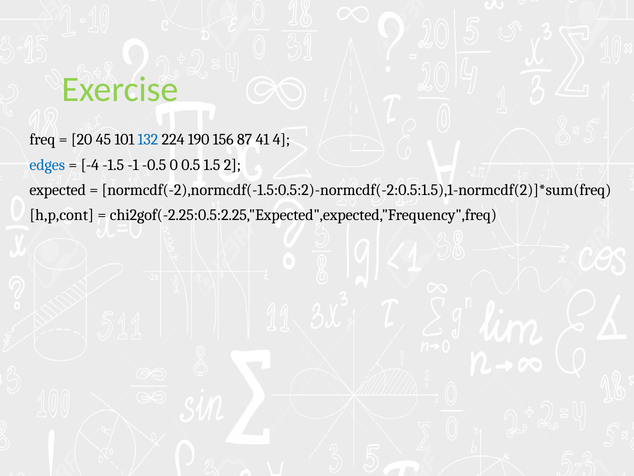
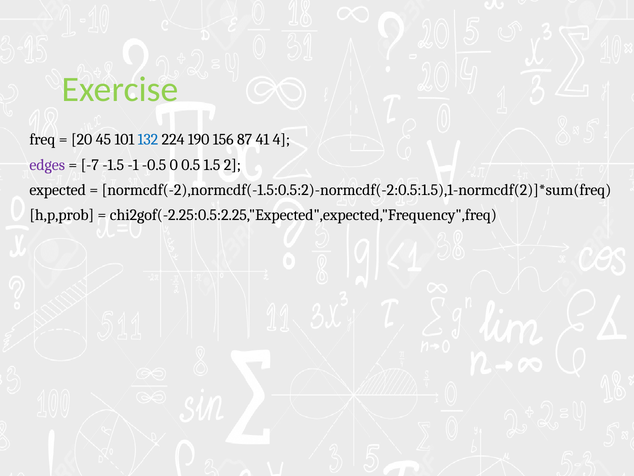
edges colour: blue -> purple (47, 165)
-4: -4 -> -7 (90, 165)
h,p,cont: h,p,cont -> h,p,prob (62, 215)
